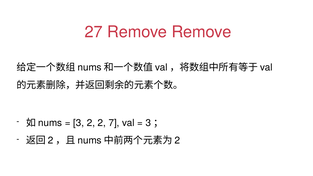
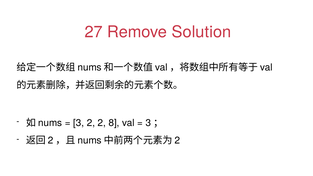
Remove Remove: Remove -> Solution (201, 32)
7: 7 -> 8 (114, 123)
